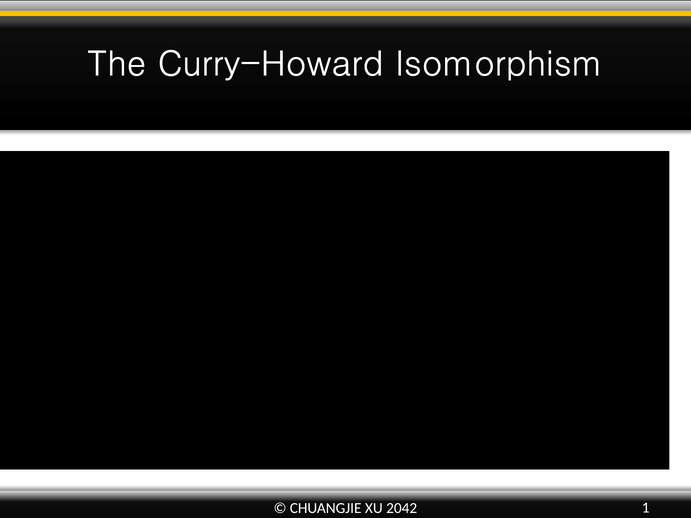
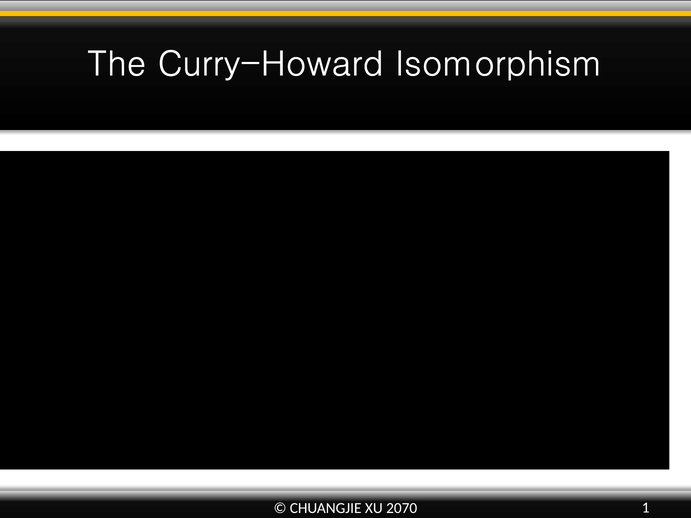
2042: 2042 -> 2070 (402, 508)
